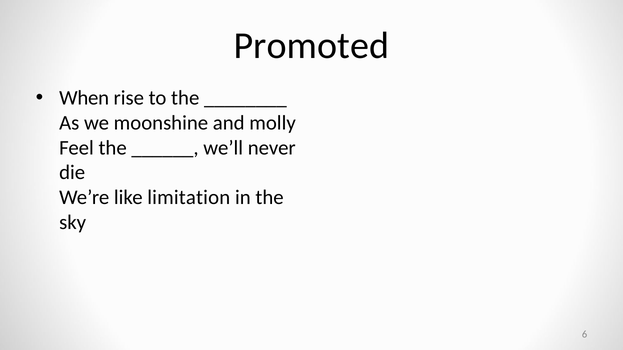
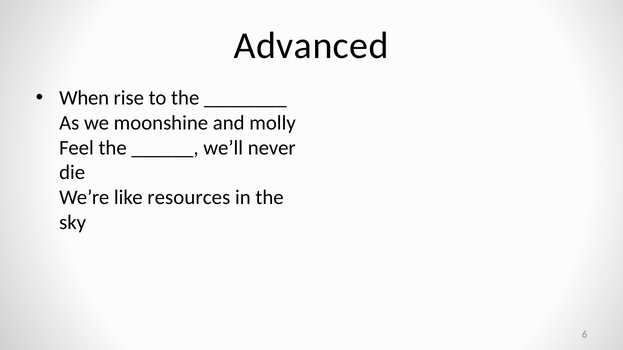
Promoted: Promoted -> Advanced (311, 46)
limitation: limitation -> resources (189, 198)
